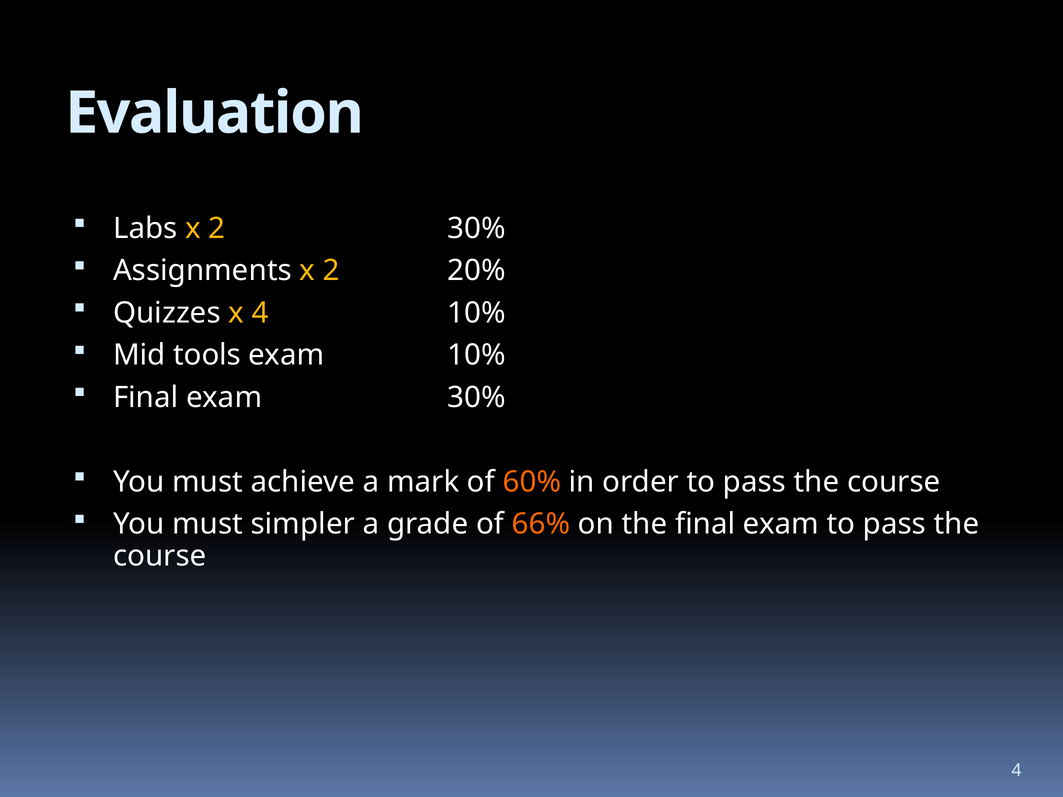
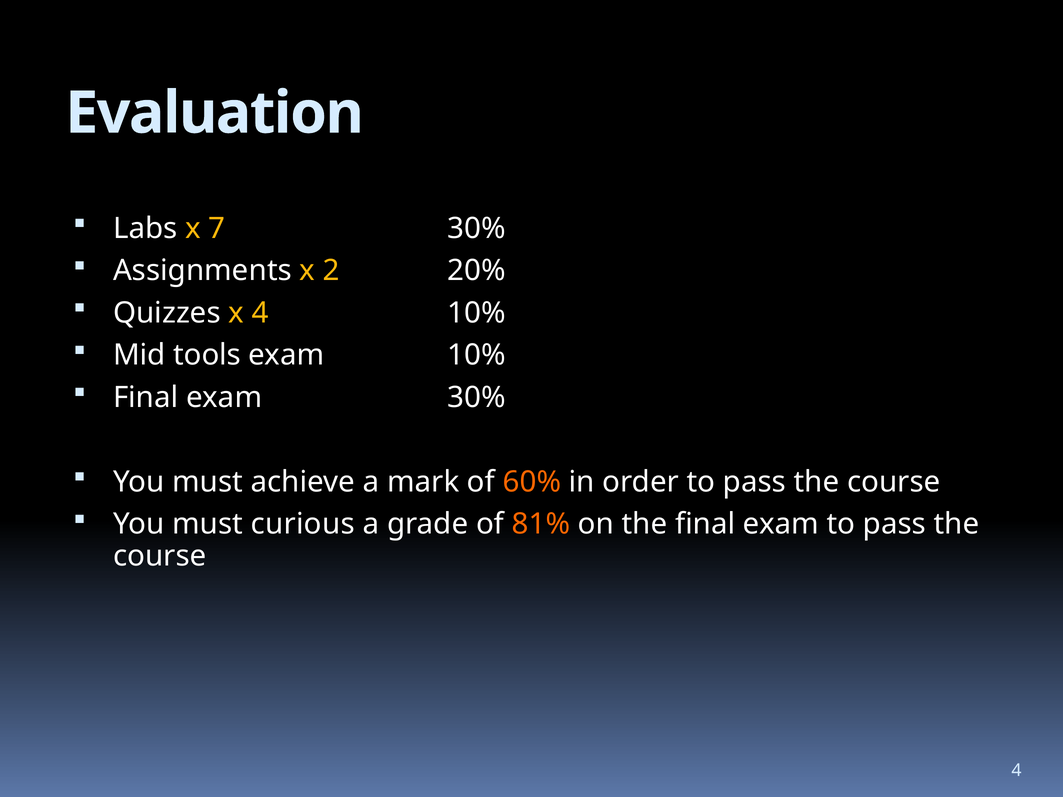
Labs x 2: 2 -> 7 (217, 228)
simpler: simpler -> curious (303, 524)
66%: 66% -> 81% (541, 524)
